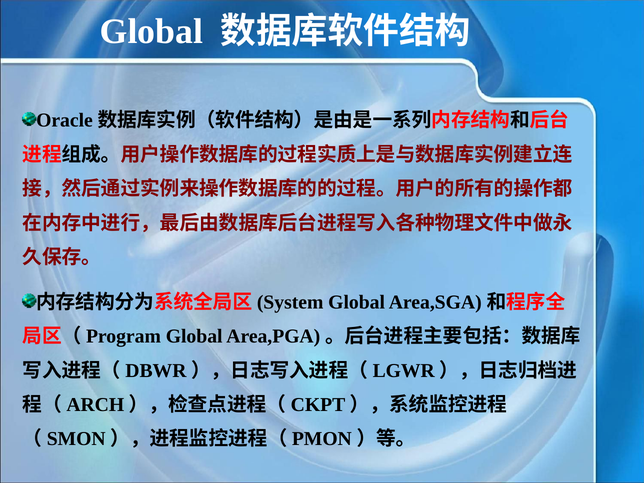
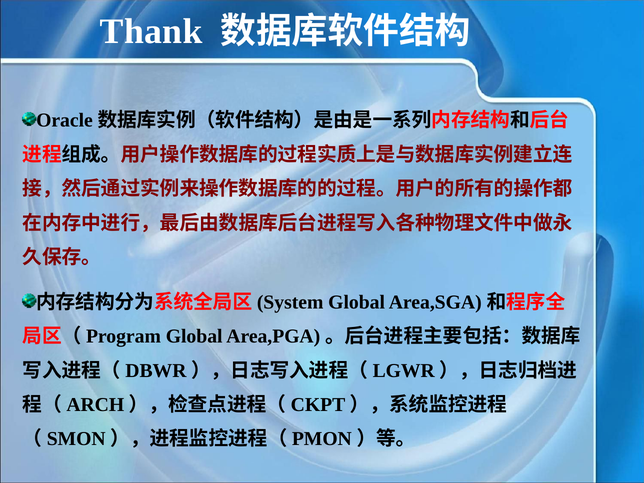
Global: Global -> Thank (151, 31)
